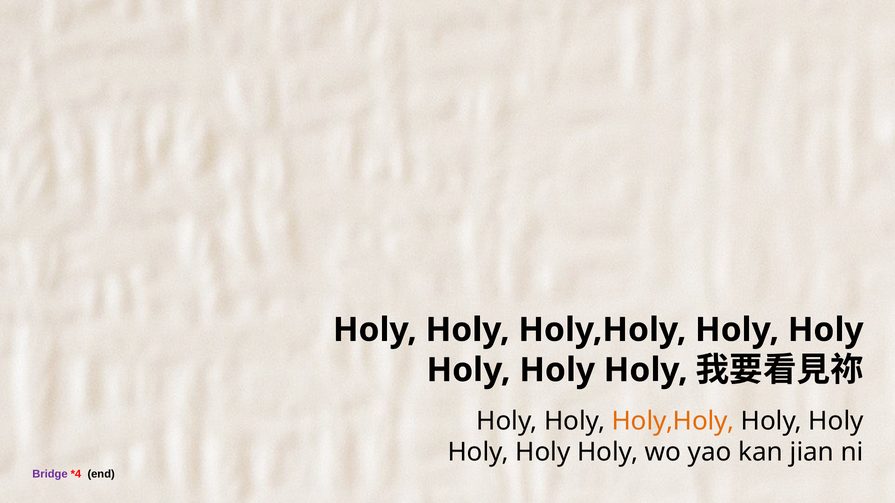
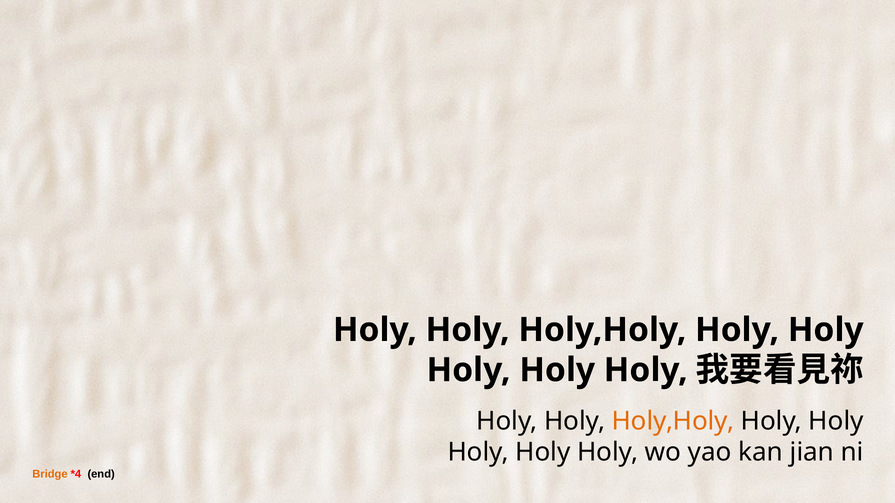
Bridge colour: purple -> orange (50, 475)
